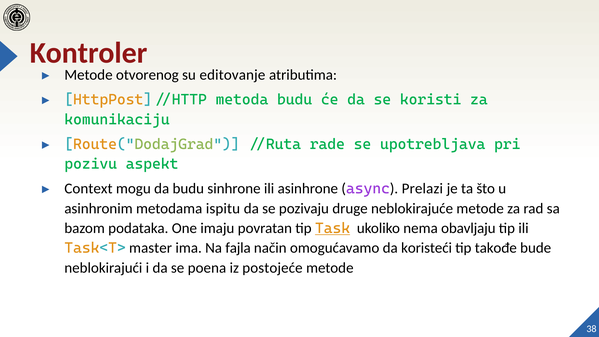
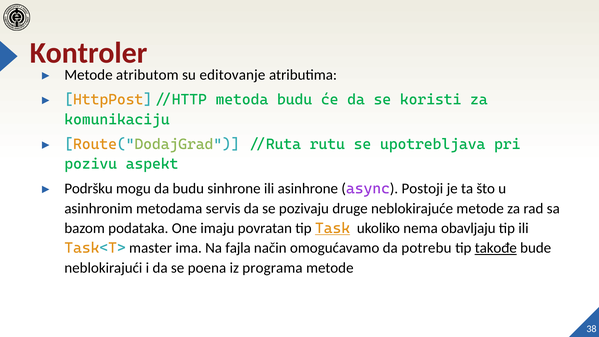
otvorenog: otvorenog -> atributom (147, 75)
rade: rade -> rutu (327, 144)
Context: Context -> Podršku (89, 189)
Prelazi: Prelazi -> Postoji (422, 189)
ispitu: ispitu -> servis (223, 208)
koristeći: koristeći -> potrebu (426, 248)
takođe underline: none -> present (496, 248)
postojeće: postojeće -> programa (272, 268)
